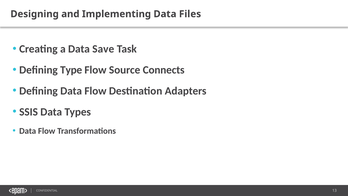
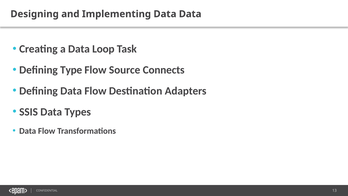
Data Files: Files -> Data (190, 14)
Save: Save -> Loop (103, 49)
